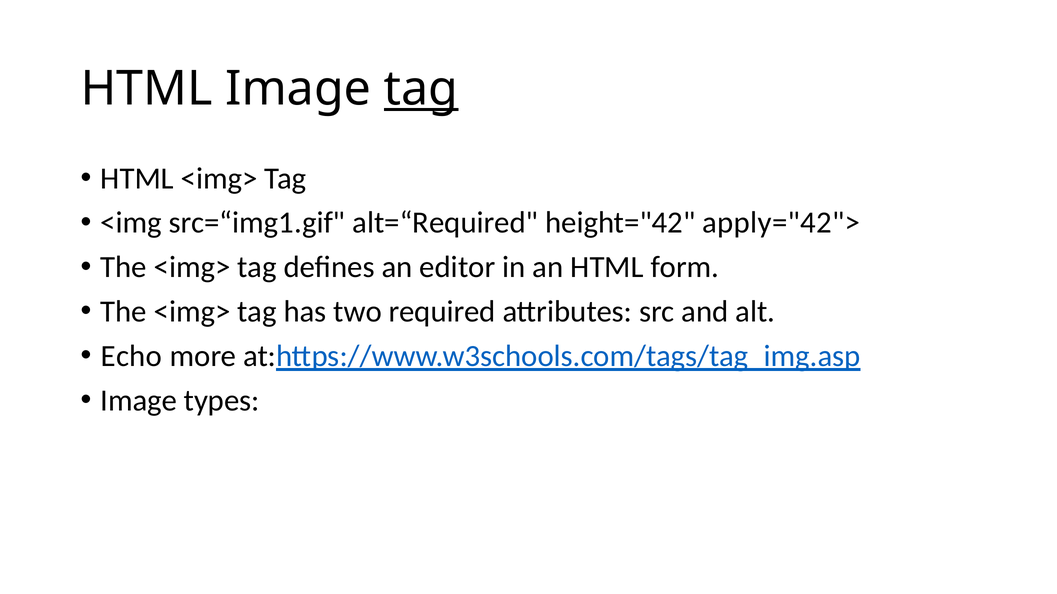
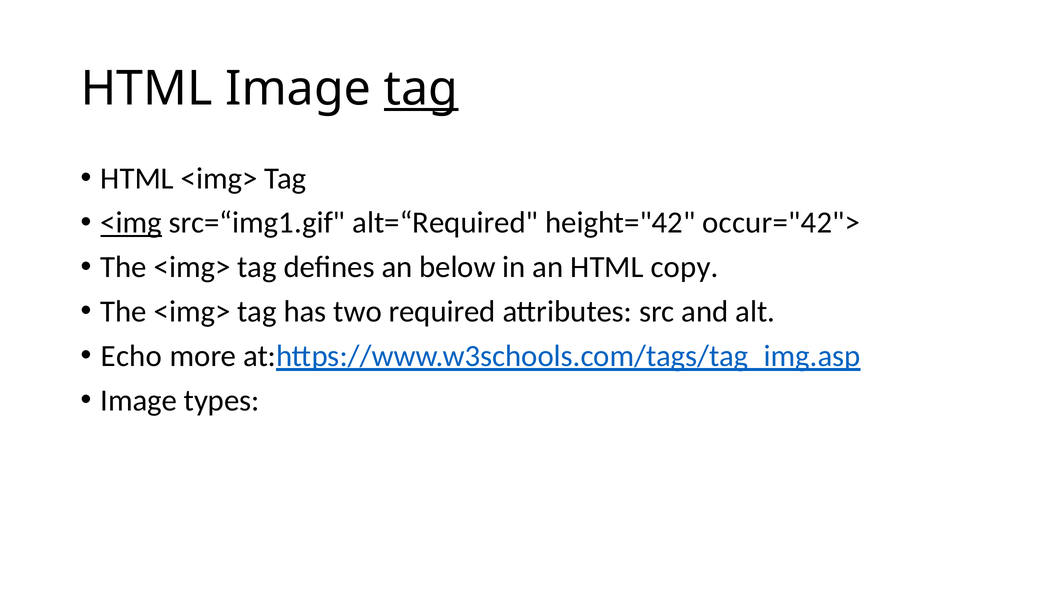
<img underline: none -> present (131, 223)
apply="42">: apply="42"> -> occur="42"> (781, 223)
editor: editor -> below (458, 267)
form: form -> copy (685, 267)
